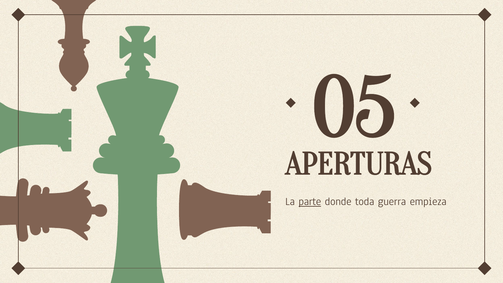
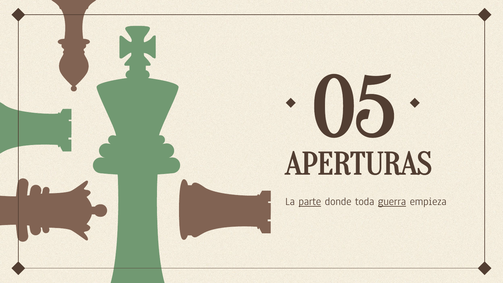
guerra underline: none -> present (392, 202)
